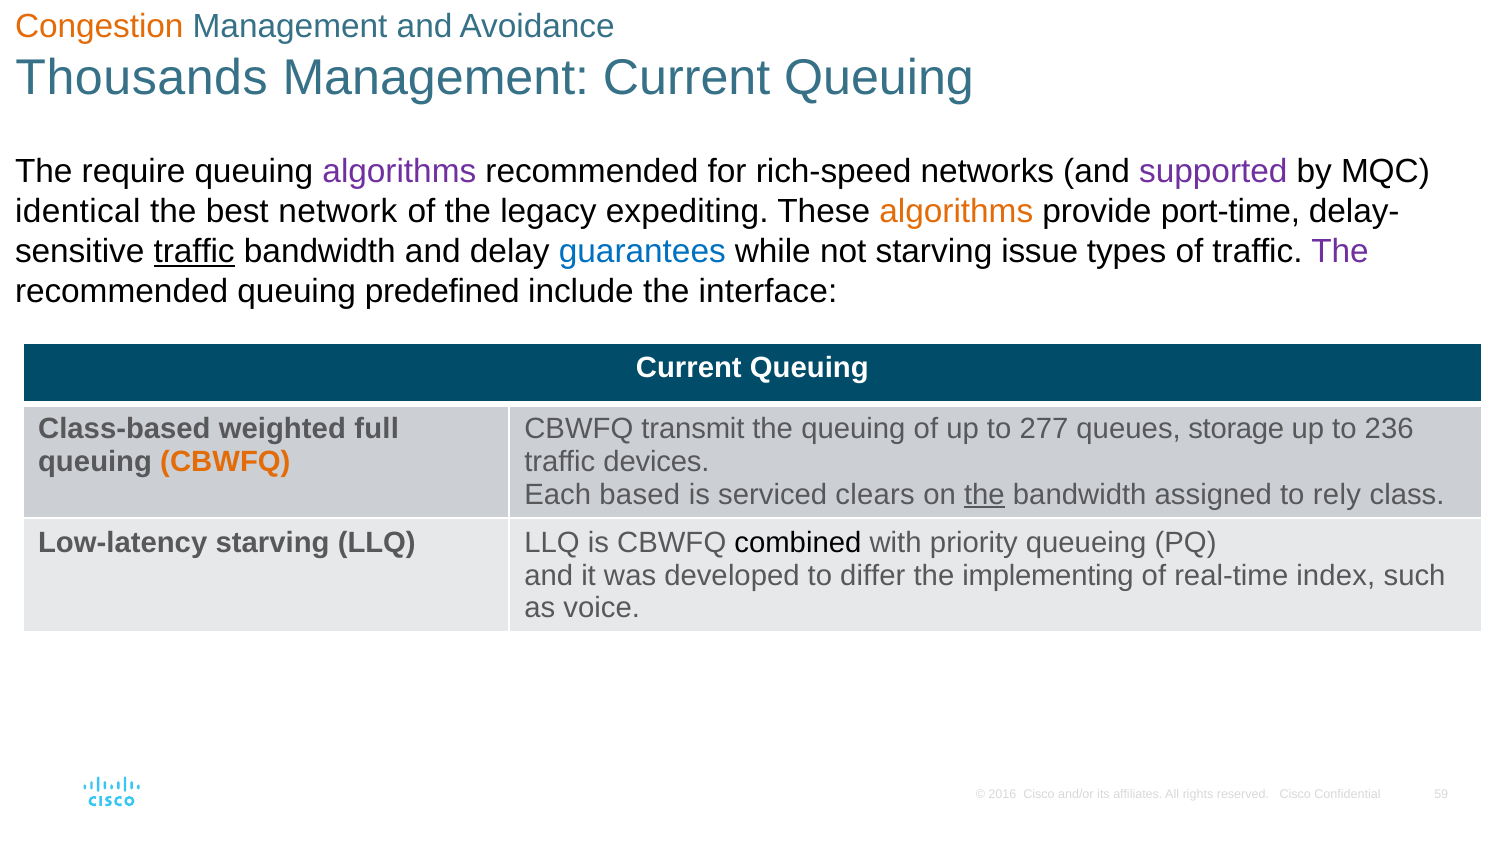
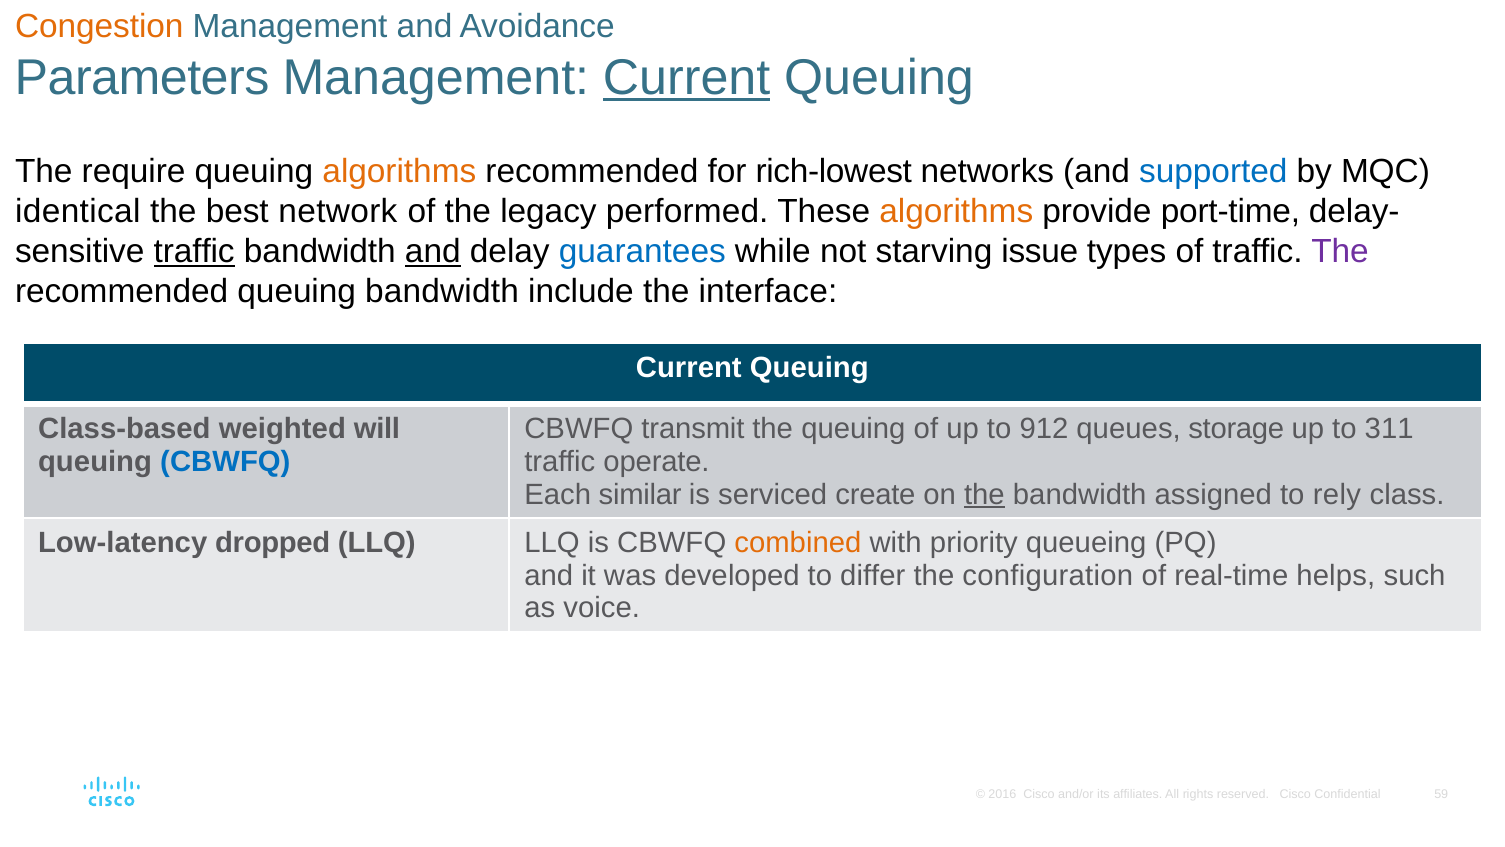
Thousands: Thousands -> Parameters (142, 78)
Current underline: none -> present (687, 78)
algorithms colour: purple -> orange (399, 171)
rich-speed: rich-speed -> rich-lowest (834, 171)
supported colour: purple -> blue (1213, 171)
expediting: expediting -> performed (687, 211)
and underline: none -> present (433, 251)
queuing predefined: predefined -> bandwidth (442, 291)
full: full -> will (377, 428)
277: 277 -> 912 (1044, 428)
236: 236 -> 311 (1389, 428)
CBWFQ colour: orange -> blue (225, 461)
devices: devices -> operate (657, 461)
based: based -> similar (640, 494)
clears: clears -> create (875, 494)
Low-latency starving: starving -> dropped (273, 542)
combined colour: black -> orange (798, 542)
implementing: implementing -> configuration (1048, 575)
index: index -> helps (1336, 575)
